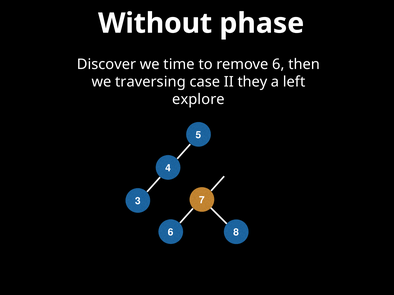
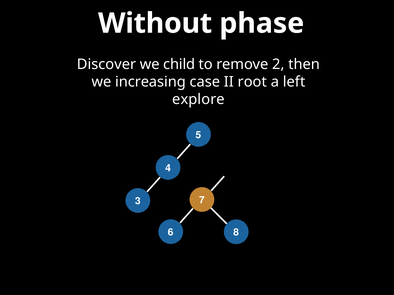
time: time -> child (179, 64)
remove 6: 6 -> 2 (278, 64)
traversing: traversing -> increasing (150, 82)
they: they -> root (252, 82)
